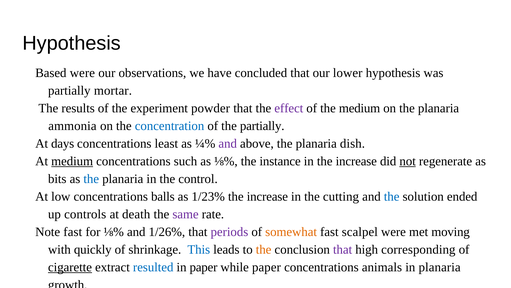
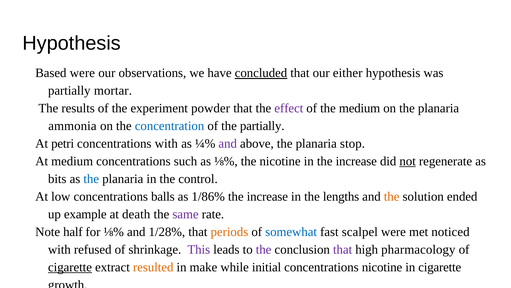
concluded underline: none -> present (261, 73)
lower: lower -> either (348, 73)
days: days -> petri (63, 143)
concentrations least: least -> with (166, 143)
dish: dish -> stop (352, 143)
medium underline: present -> none (72, 161)
the instance: instance -> nicotine (280, 161)
1/23%: 1/23% -> 1/86% (208, 196)
cutting: cutting -> lengths (341, 196)
the colour: blue -> orange (392, 196)
controls: controls -> example (85, 214)
Note fast: fast -> half (73, 231)
1/26%: 1/26% -> 1/28% (167, 231)
periods colour: purple -> orange (229, 231)
somewhat colour: orange -> blue (291, 231)
moving: moving -> noticed (450, 231)
quickly: quickly -> refused (93, 249)
This colour: blue -> purple (199, 249)
the colour: orange -> purple (264, 249)
corresponding: corresponding -> pharmacology (418, 249)
resulted colour: blue -> orange (153, 267)
in paper: paper -> make (203, 267)
while paper: paper -> initial (267, 267)
concentrations animals: animals -> nicotine (382, 267)
in planaria: planaria -> cigarette (440, 267)
